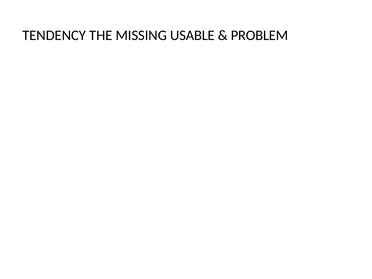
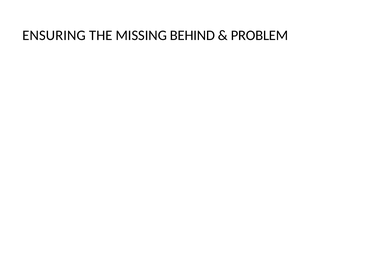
TENDENCY: TENDENCY -> ENSURING (54, 35)
USABLE: USABLE -> BEHIND (192, 35)
